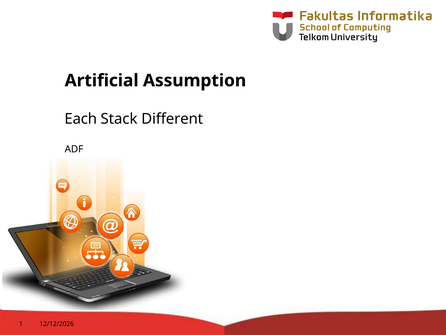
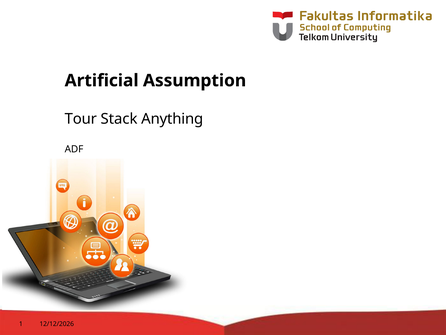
Each: Each -> Tour (81, 119)
Different: Different -> Anything (172, 119)
